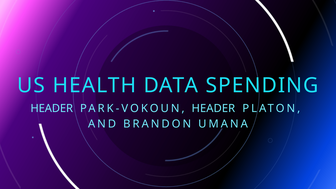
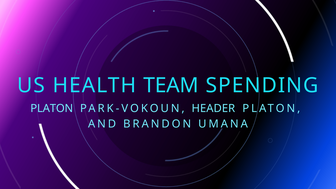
DATA: DATA -> TEAM (171, 86)
HEADER: HEADER -> PLATON (52, 108)
